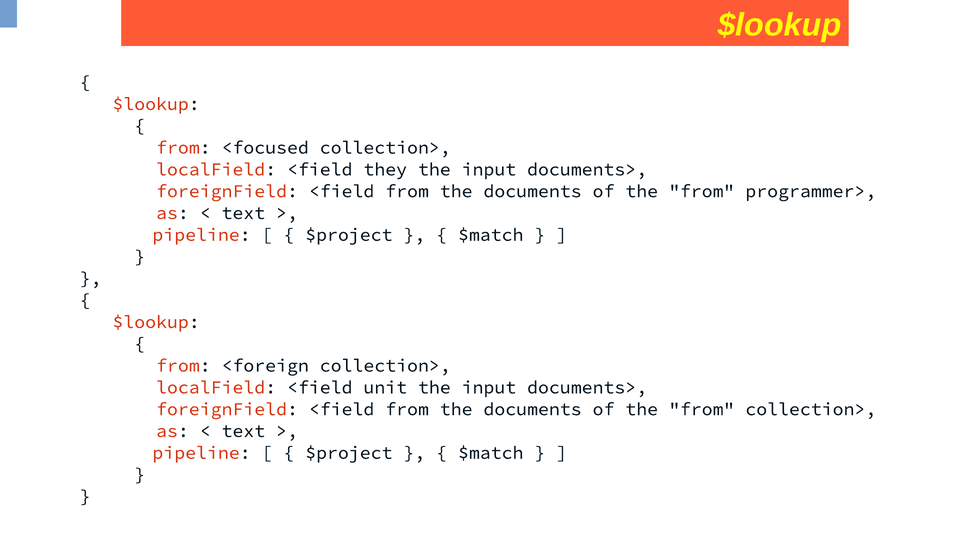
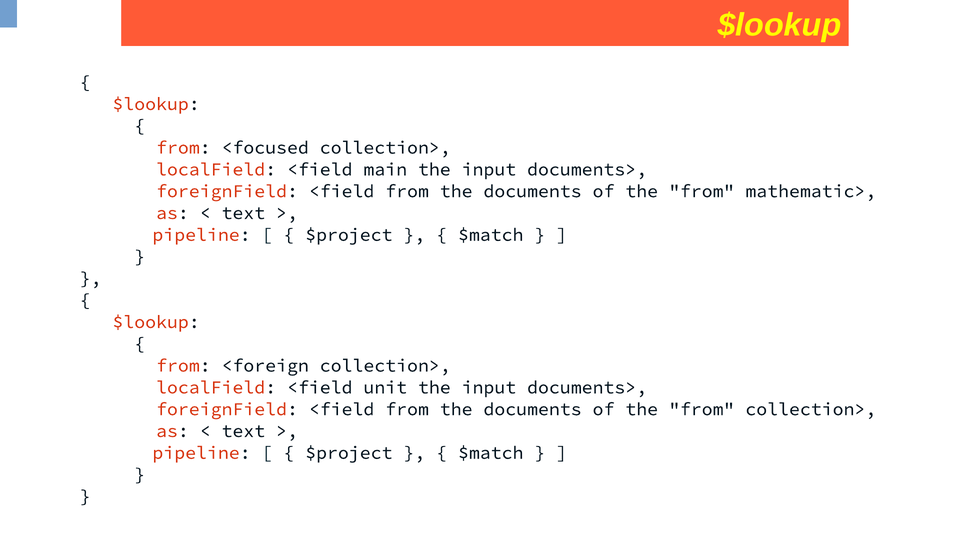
they: they -> main (385, 170)
programmer>: programmer> -> mathematic> (811, 191)
